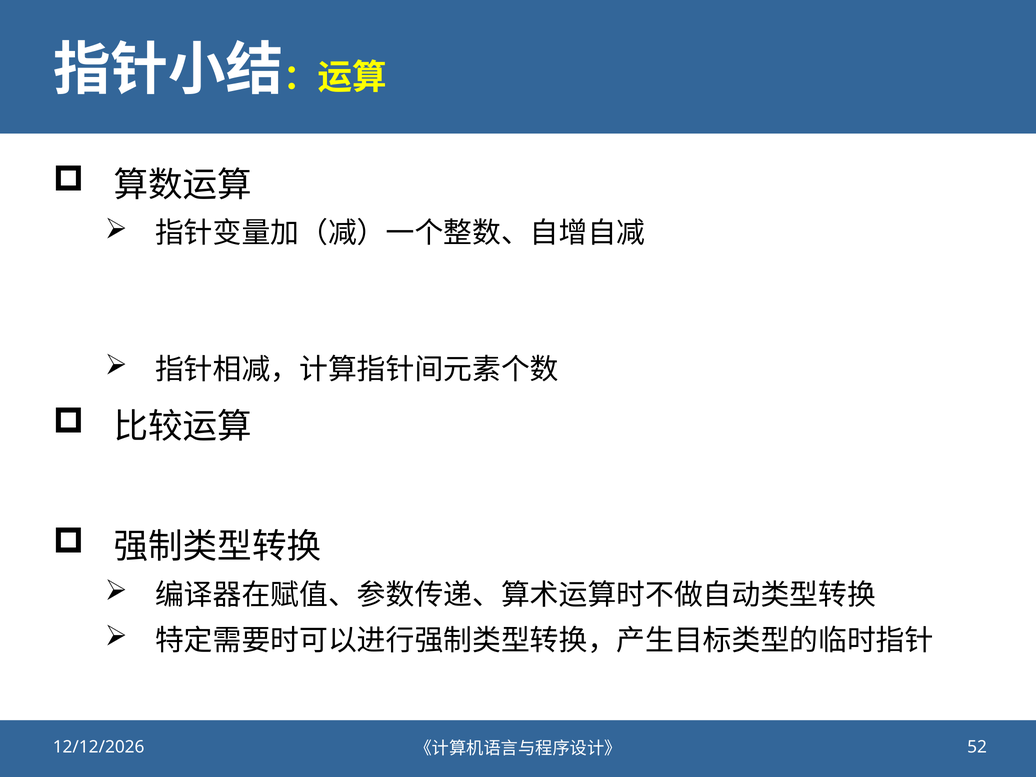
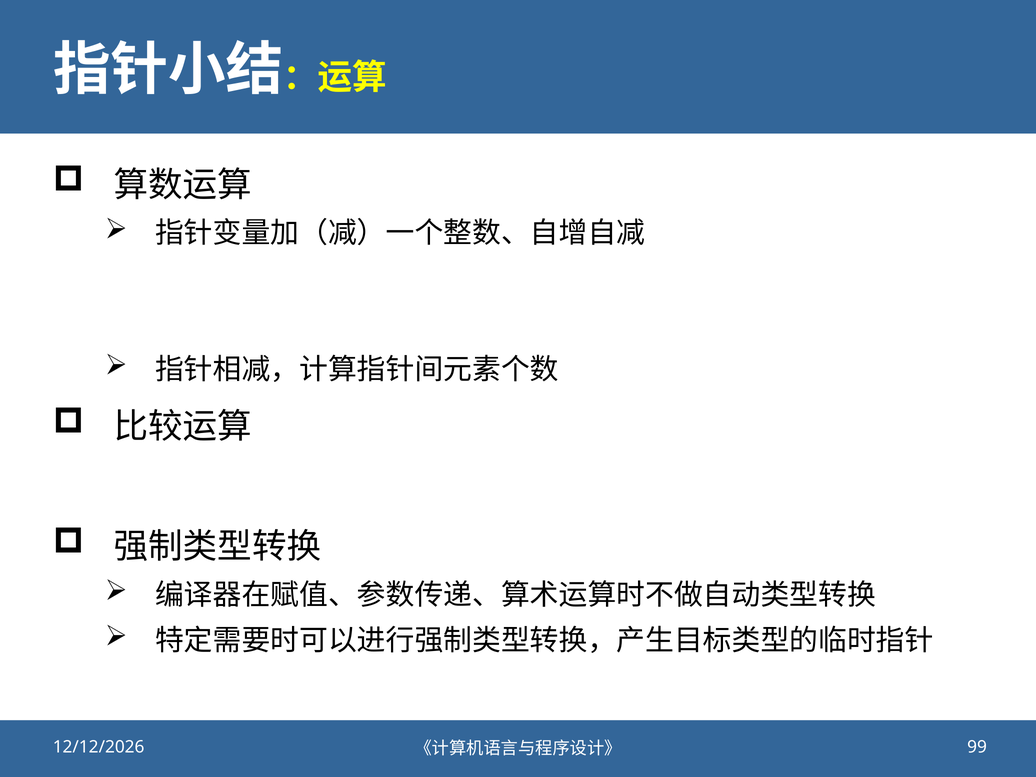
52: 52 -> 99 (977, 747)
